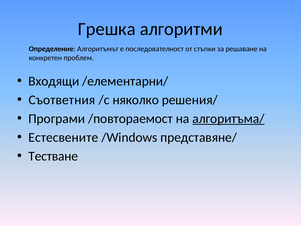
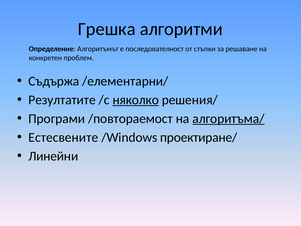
Входящи: Входящи -> Съдържа (54, 81)
Съответния: Съответния -> Резултатите (62, 100)
няколко underline: none -> present (136, 100)
представяне/: представяне/ -> проектиране/ (199, 137)
Тестване: Тестване -> Линейни (53, 156)
